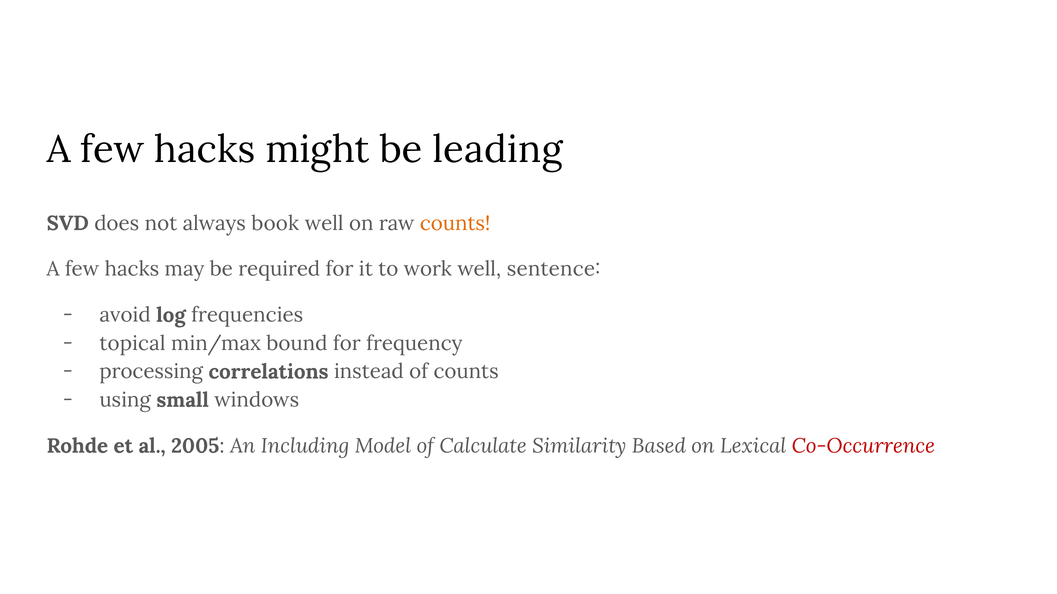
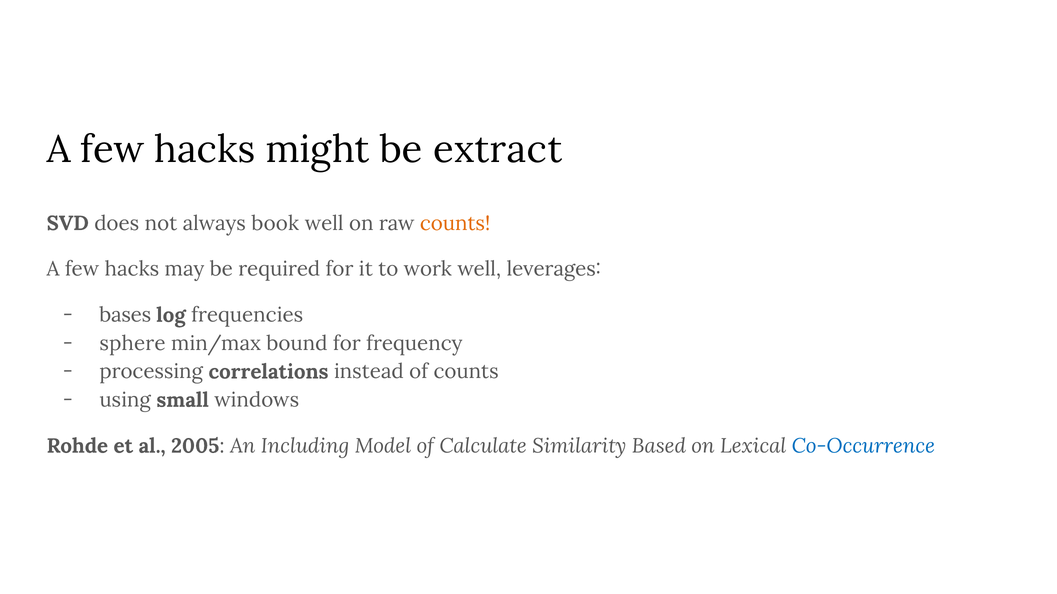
leading: leading -> extract (498, 150)
sentence: sentence -> leverages (554, 269)
avoid: avoid -> bases (125, 315)
topical: topical -> sphere (133, 344)
Co-Occurrence colour: red -> blue (863, 446)
